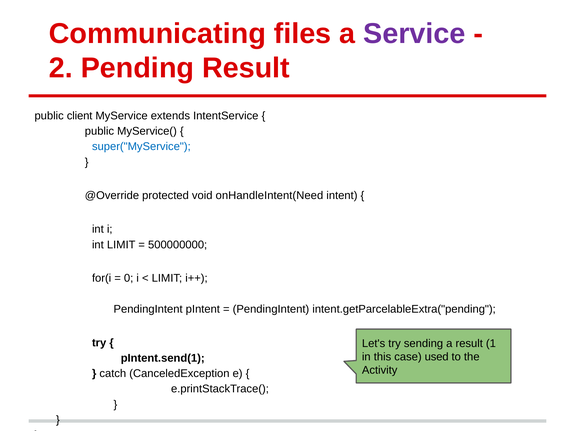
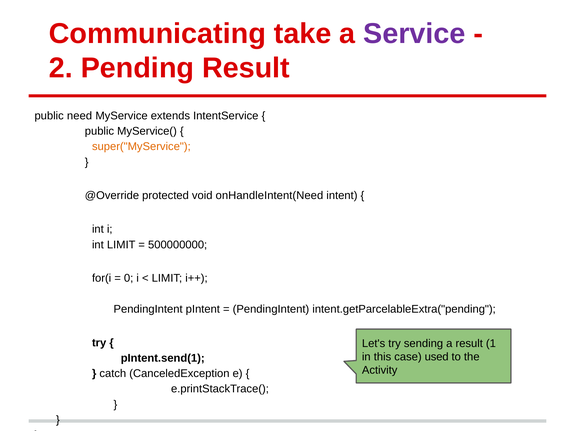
files: files -> take (303, 34)
client: client -> need (80, 116)
super("MyService colour: blue -> orange (141, 147)
